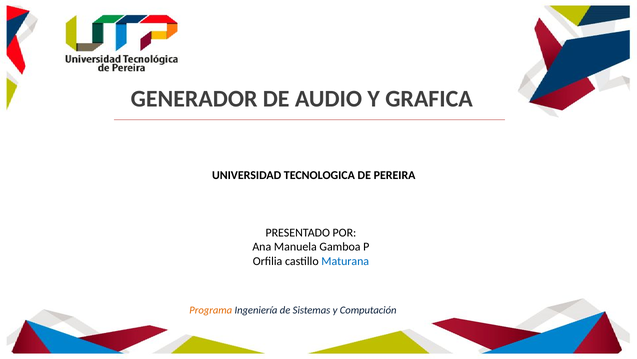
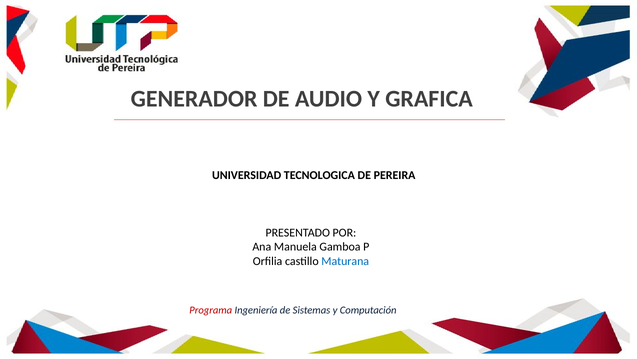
Programa colour: orange -> red (211, 310)
